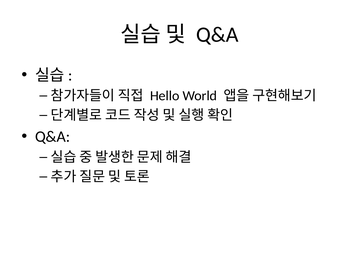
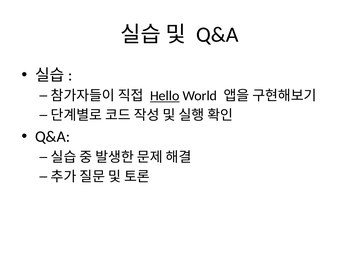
Hello underline: none -> present (165, 96)
